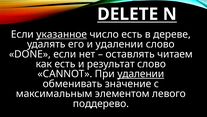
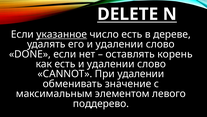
читаем: читаем -> корень (175, 54)
есть и результат: результат -> удалении (111, 64)
удалении underline: present -> none (141, 74)
